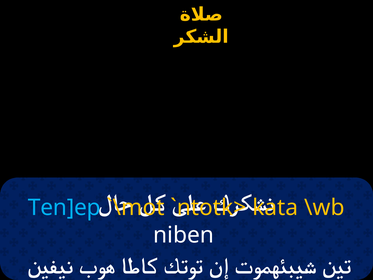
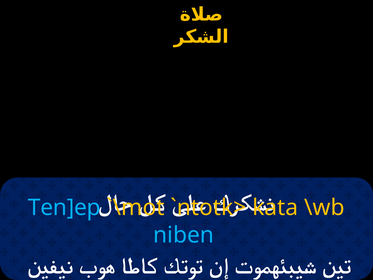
niben colour: white -> light blue (184, 235)
